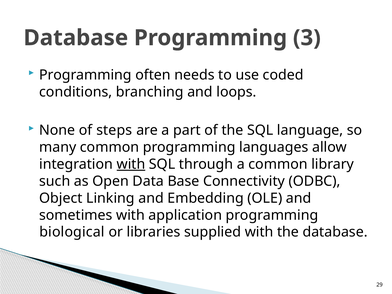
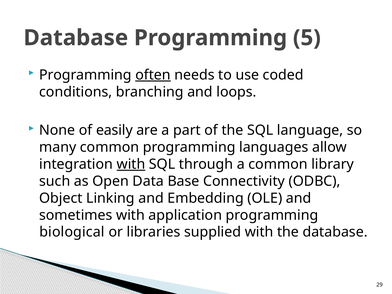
3: 3 -> 5 (307, 38)
often underline: none -> present (153, 75)
steps: steps -> easily (114, 130)
